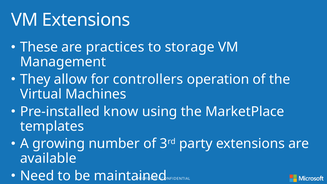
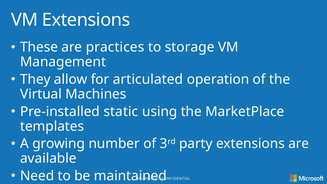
controllers: controllers -> articulated (148, 79)
know: know -> static (121, 112)
